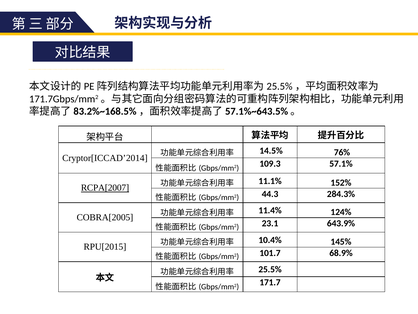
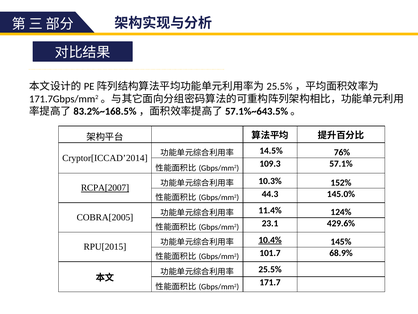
11.1%: 11.1% -> 10.3% (270, 181)
284.3%: 284.3% -> 145.0% (341, 194)
643.9%: 643.9% -> 429.6% (341, 223)
10.4% underline: none -> present (270, 240)
